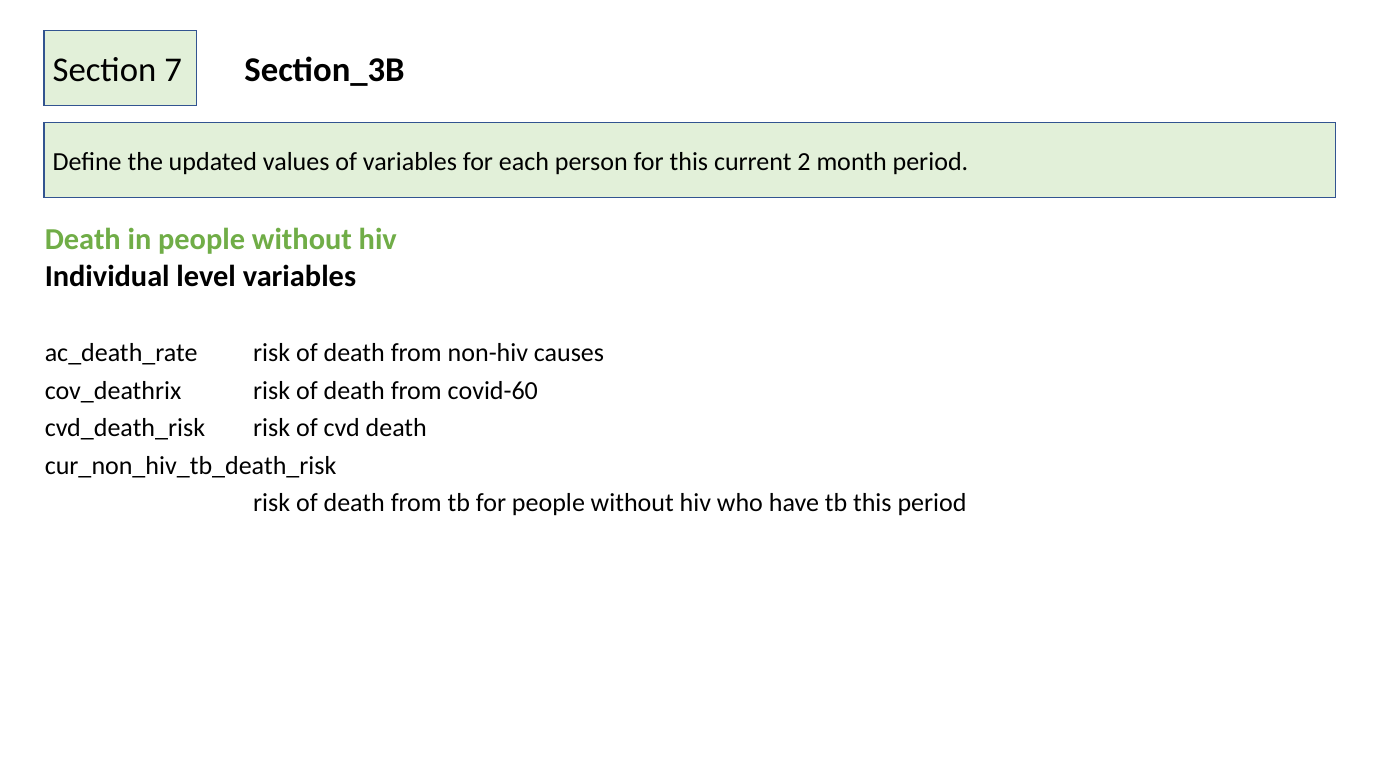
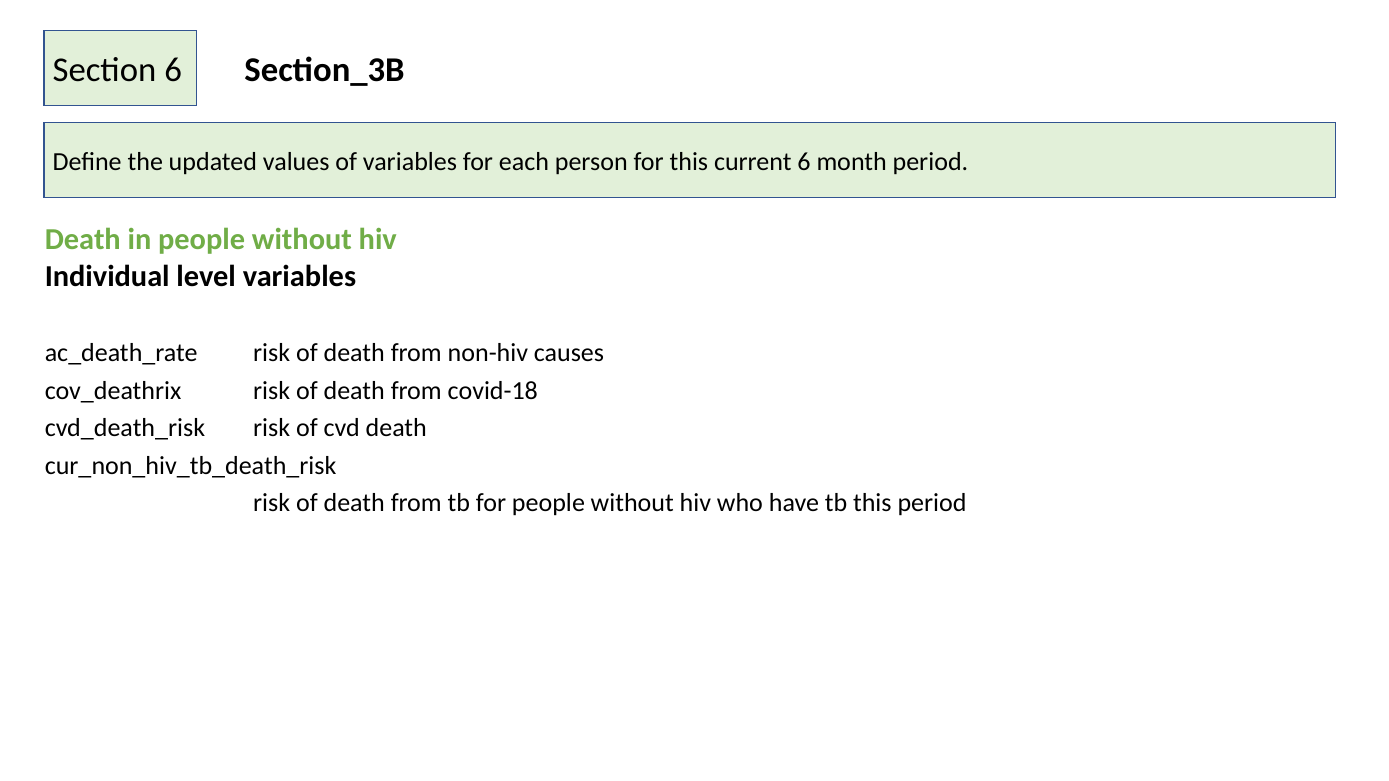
Section 7: 7 -> 6 (173, 71)
current 2: 2 -> 6 (804, 162)
covid-60: covid-60 -> covid-18 (493, 391)
